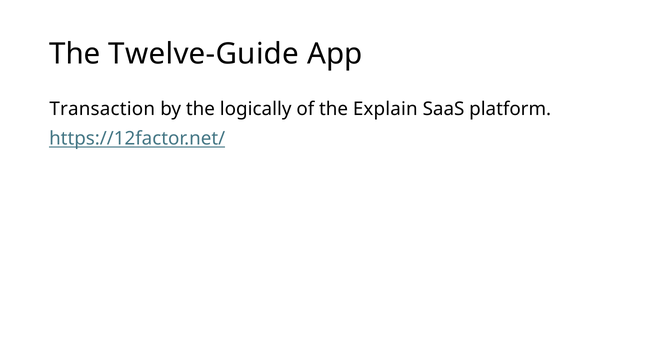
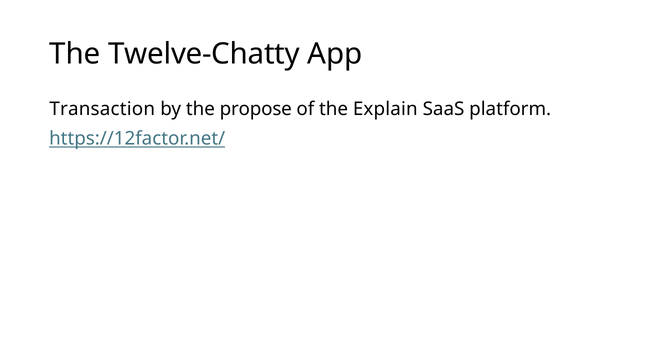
Twelve-Guide: Twelve-Guide -> Twelve-Chatty (204, 54)
logically: logically -> propose (256, 109)
